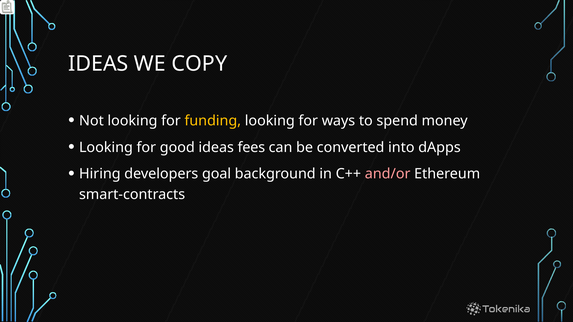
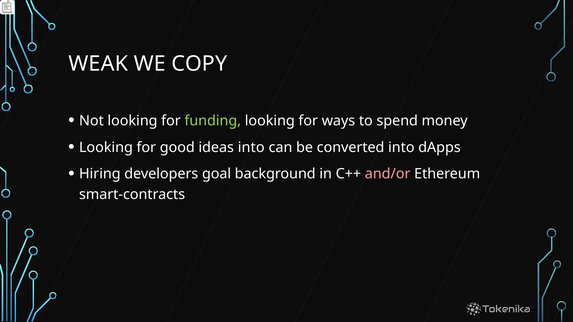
IDEAS: IDEAS -> WEAK (98, 64)
funding colour: yellow -> light green (213, 121)
ideas fees: fees -> into (251, 148)
